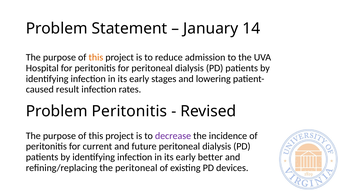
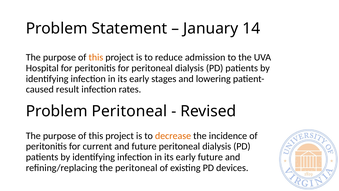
Problem Peritonitis: Peritonitis -> Peritoneal (129, 111)
decrease colour: purple -> orange (173, 136)
early better: better -> future (210, 157)
